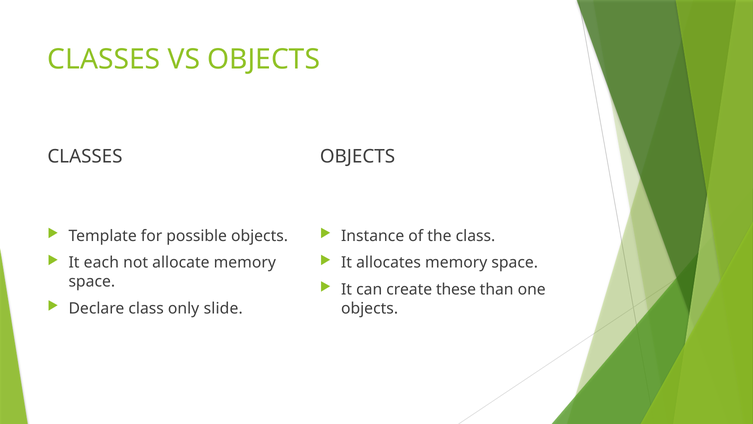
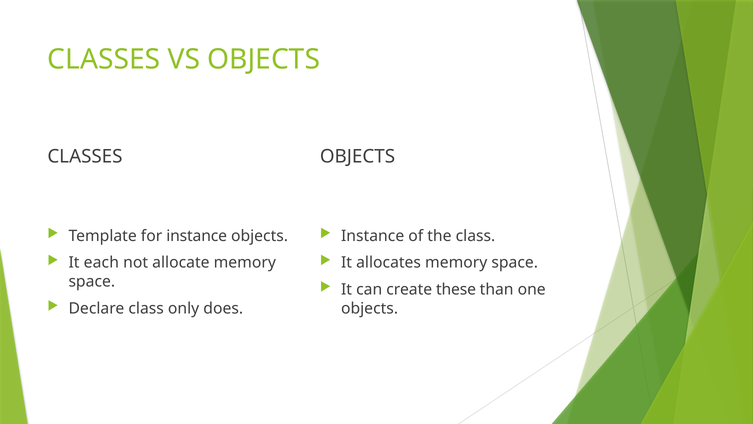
for possible: possible -> instance (197, 236)
slide: slide -> does (223, 308)
